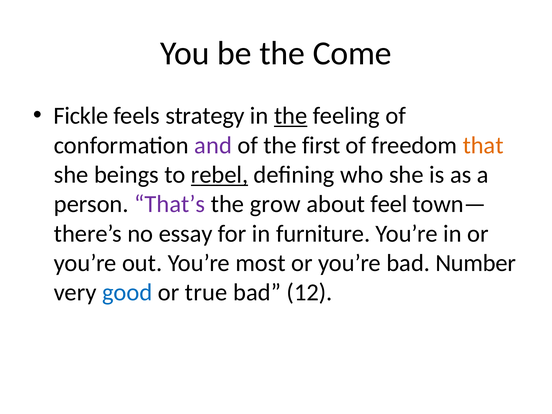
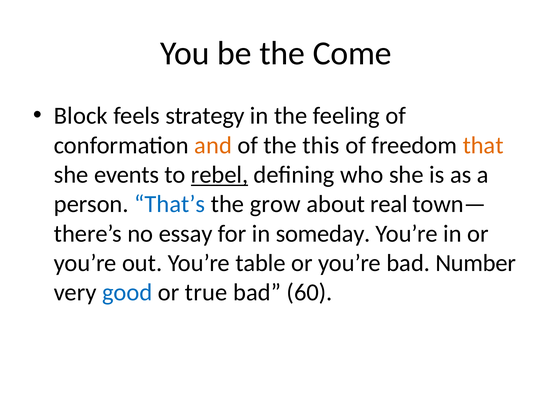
Fickle: Fickle -> Block (81, 116)
the underline: present -> none (291, 116)
and colour: purple -> orange (213, 145)
first: first -> this (321, 145)
beings: beings -> events (127, 175)
That’s colour: purple -> blue (170, 204)
feel: feel -> real (389, 204)
furniture: furniture -> someday (323, 234)
most: most -> table (260, 263)
12: 12 -> 60 (310, 292)
